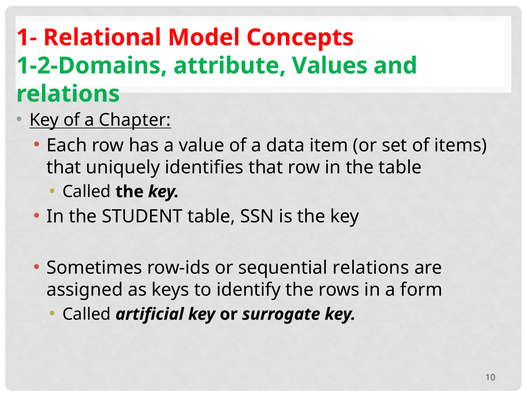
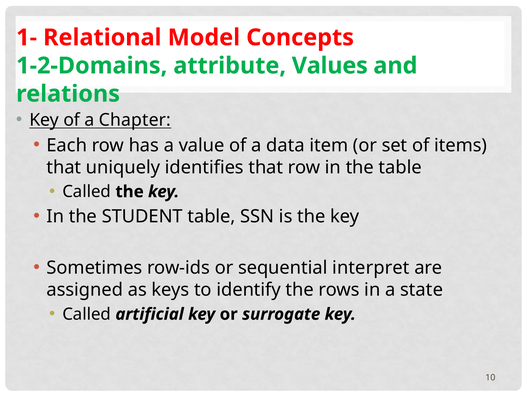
sequential relations: relations -> interpret (371, 267)
form: form -> state (422, 289)
